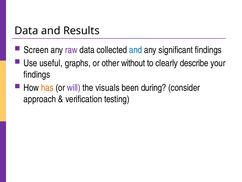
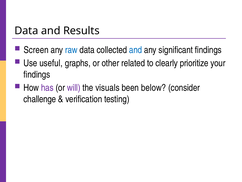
raw colour: purple -> blue (71, 50)
without: without -> related (133, 63)
describe: describe -> prioritize (194, 63)
has colour: orange -> purple (47, 88)
during: during -> below (153, 88)
approach: approach -> challenge (40, 99)
